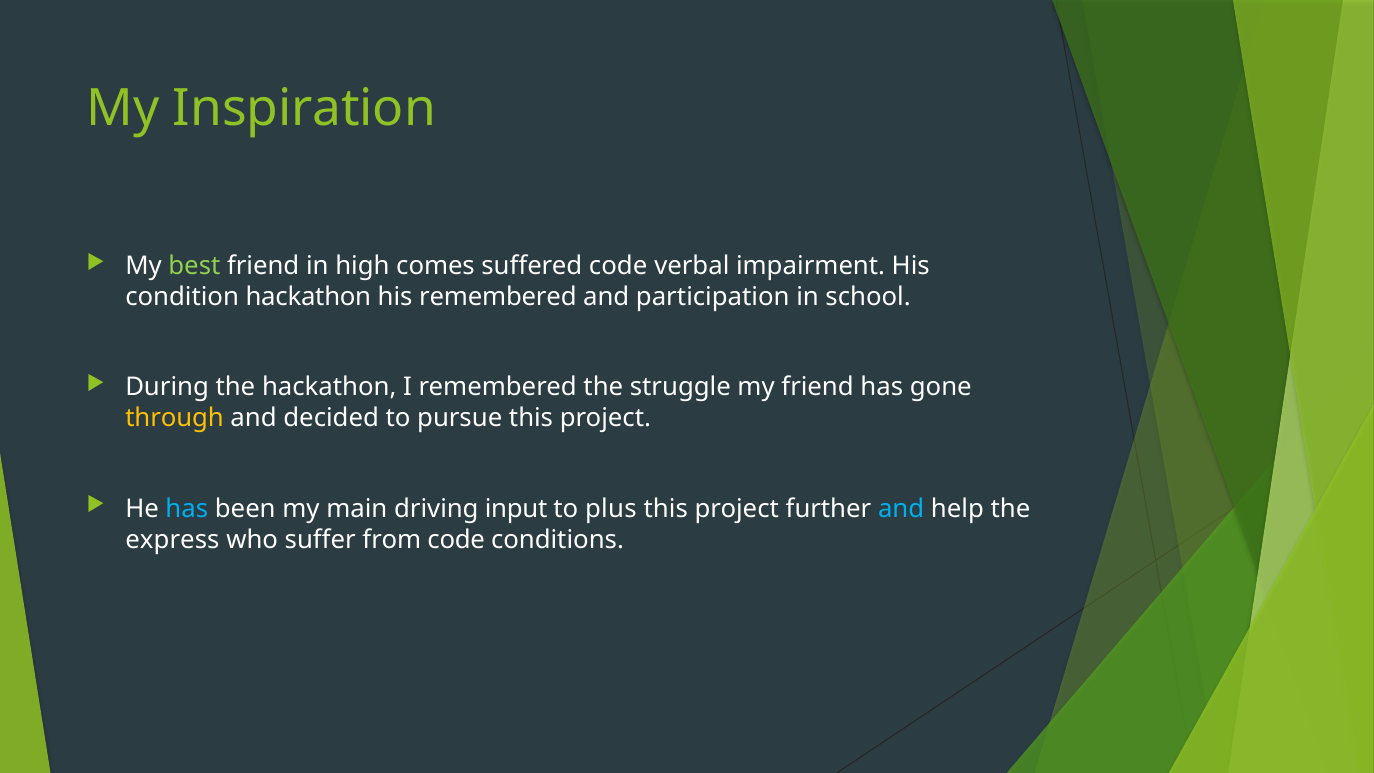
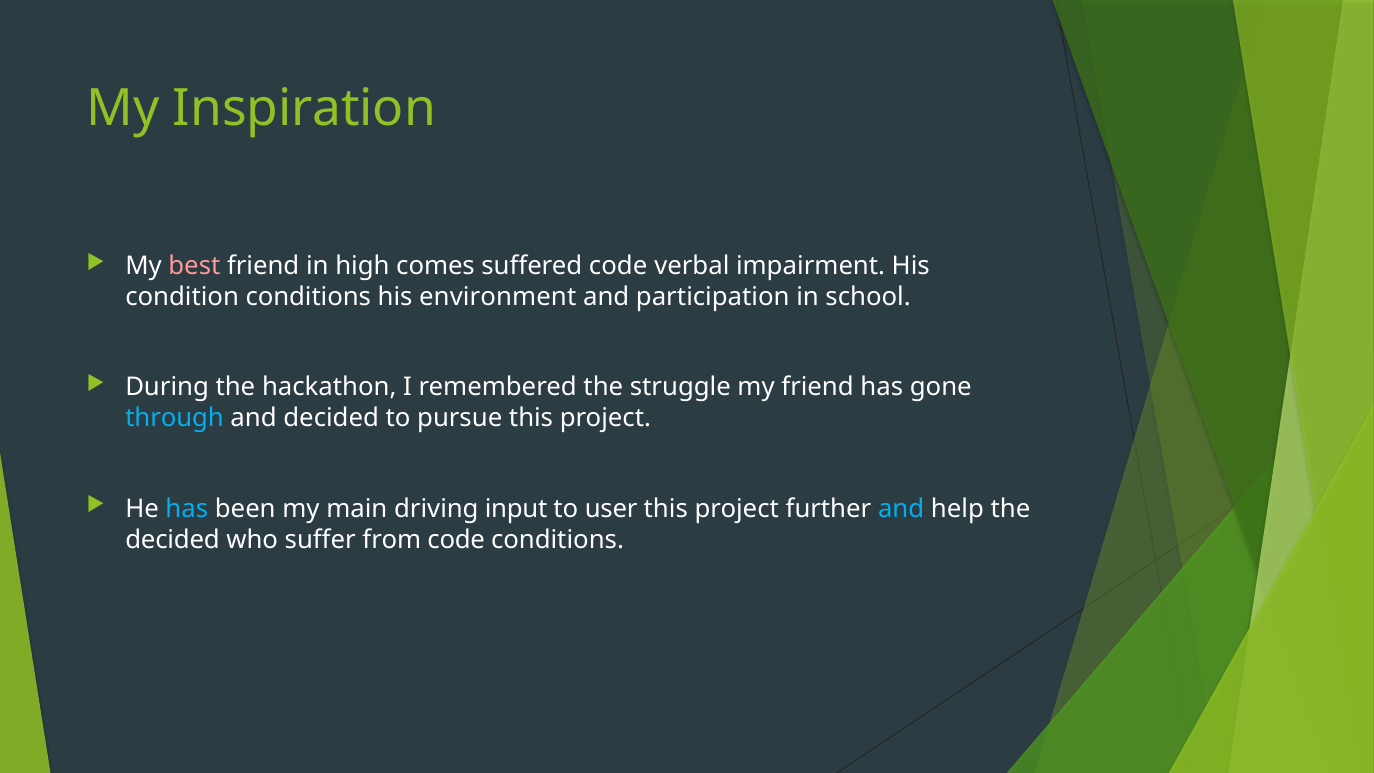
best colour: light green -> pink (194, 266)
condition hackathon: hackathon -> conditions (308, 297)
his remembered: remembered -> environment (498, 297)
through colour: yellow -> light blue (175, 418)
plus: plus -> user (611, 509)
express: express -> decided (173, 540)
